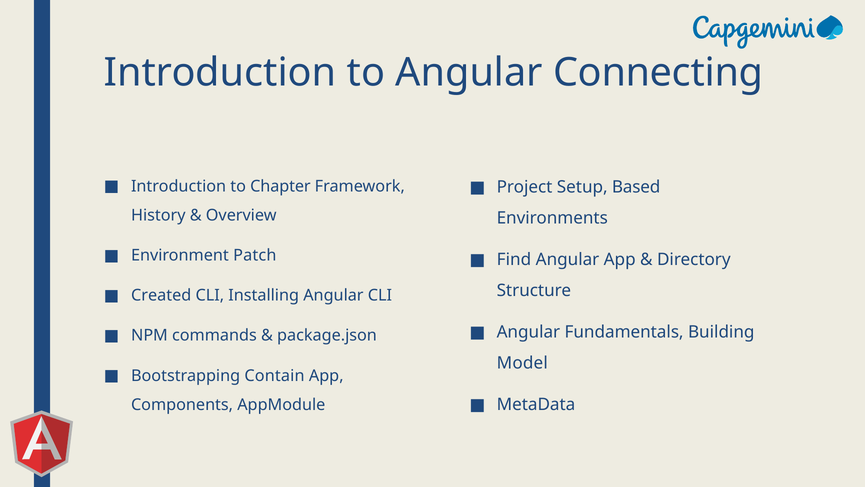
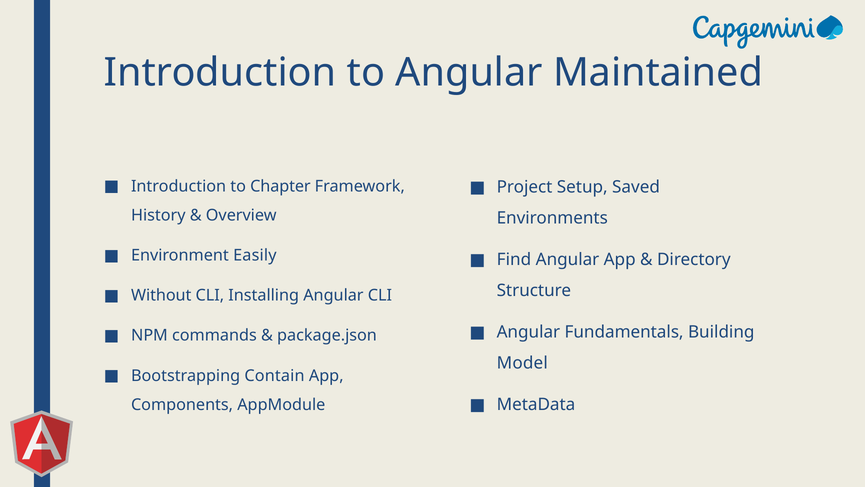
Connecting: Connecting -> Maintained (658, 73)
Based: Based -> Saved (636, 187)
Patch: Patch -> Easily (255, 255)
Created: Created -> Without (161, 295)
